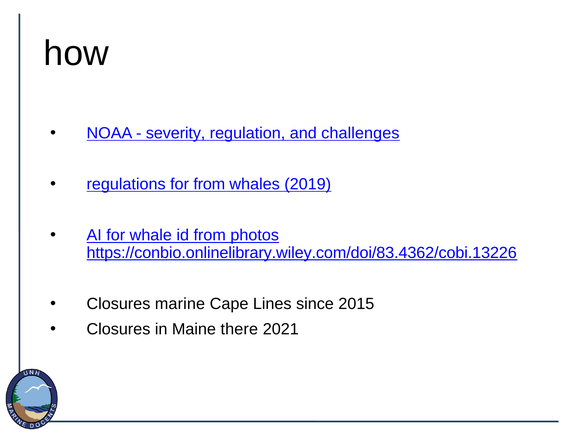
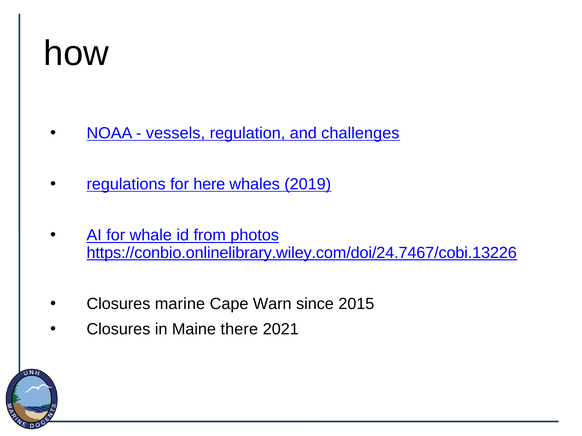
severity: severity -> vessels (175, 133)
for from: from -> here (209, 184)
https://conbio.onlinelibrary.wiley.com/doi/83.4362/cobi.13226: https://conbio.onlinelibrary.wiley.com/doi/83.4362/cobi.13226 -> https://conbio.onlinelibrary.wiley.com/doi/24.7467/cobi.13226 (302, 253)
Lines: Lines -> Warn (272, 304)
